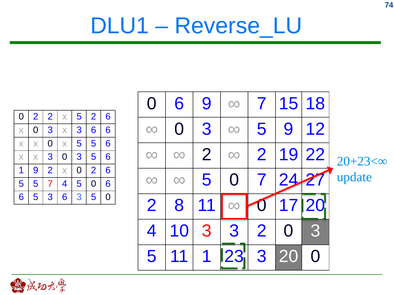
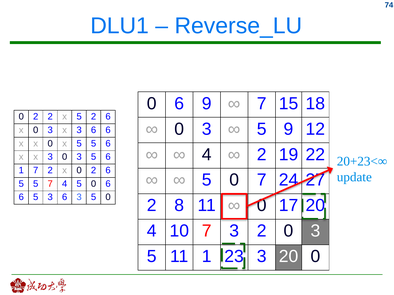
2: 2 -> 4 (207, 155)
1 9: 9 -> 7 (36, 171)
10 3: 3 -> 7 (207, 231)
